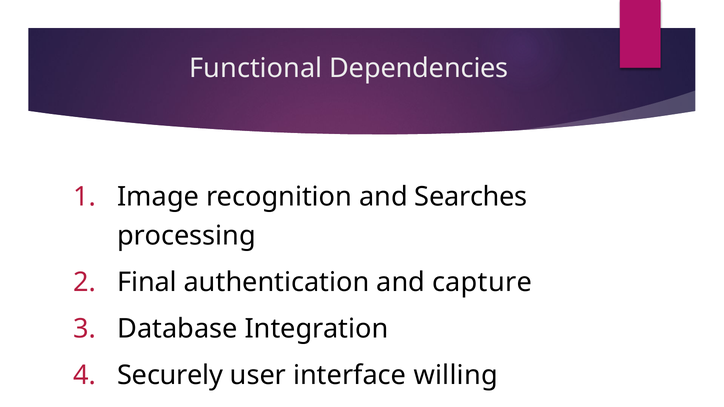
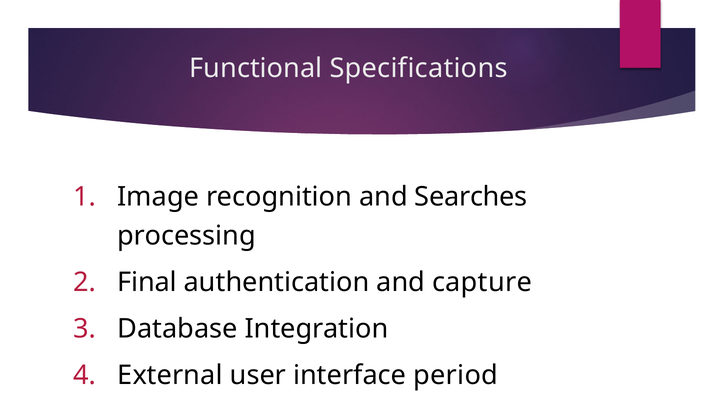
Dependencies: Dependencies -> Specifications (419, 69)
Securely: Securely -> External (170, 376)
willing: willing -> period (456, 376)
